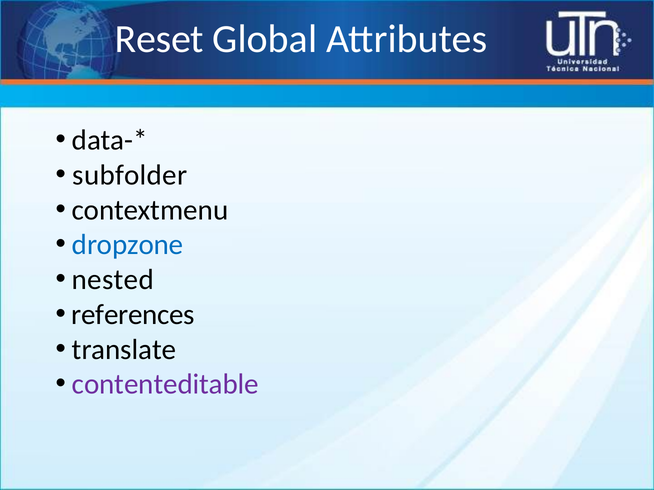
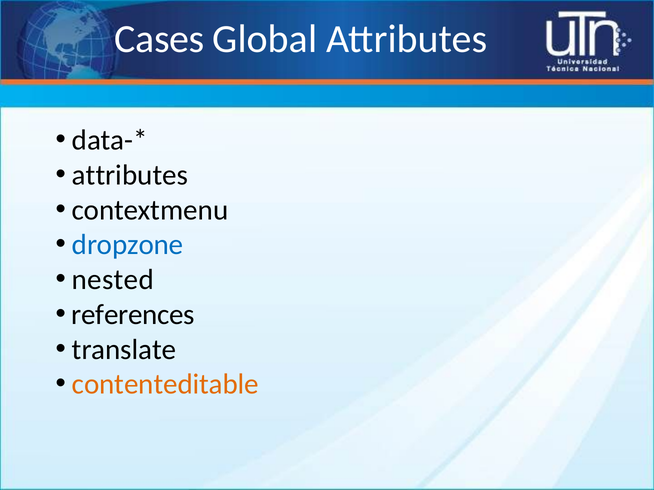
Reset: Reset -> Cases (159, 39)
subfolder: subfolder -> attributes (130, 175)
contenteditable colour: purple -> orange (165, 385)
